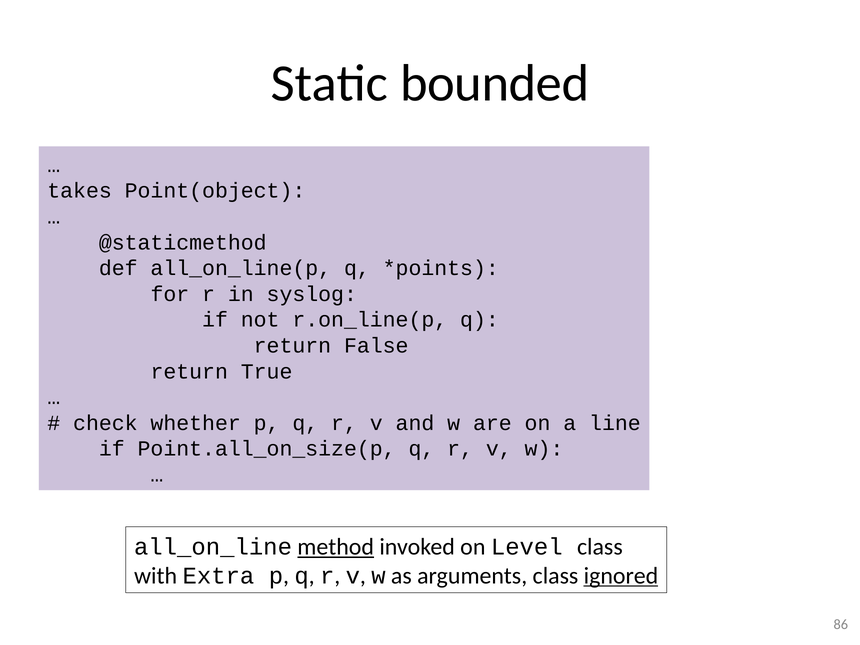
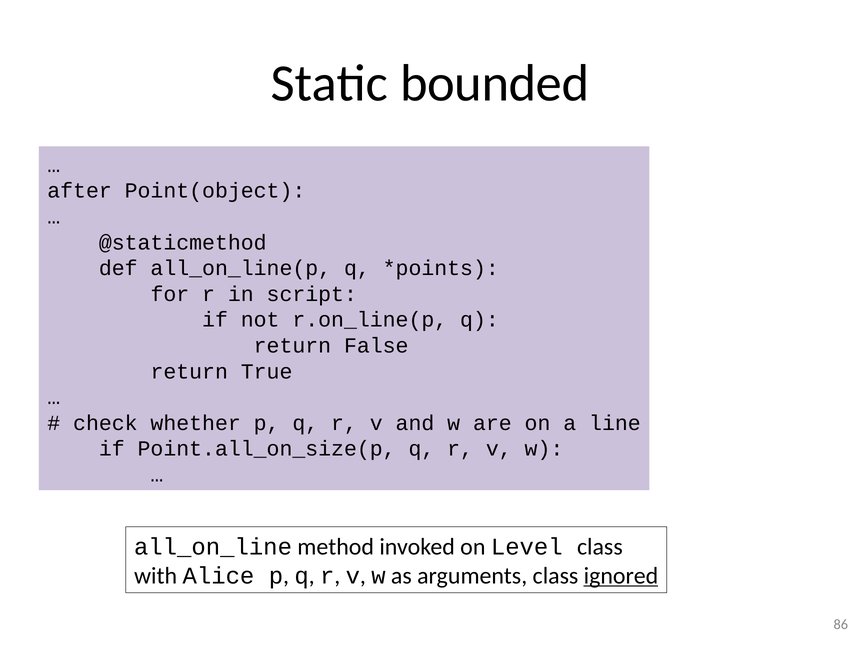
takes: takes -> after (80, 191)
syslog: syslog -> script (312, 294)
method underline: present -> none (336, 547)
Extra: Extra -> Alice (218, 576)
